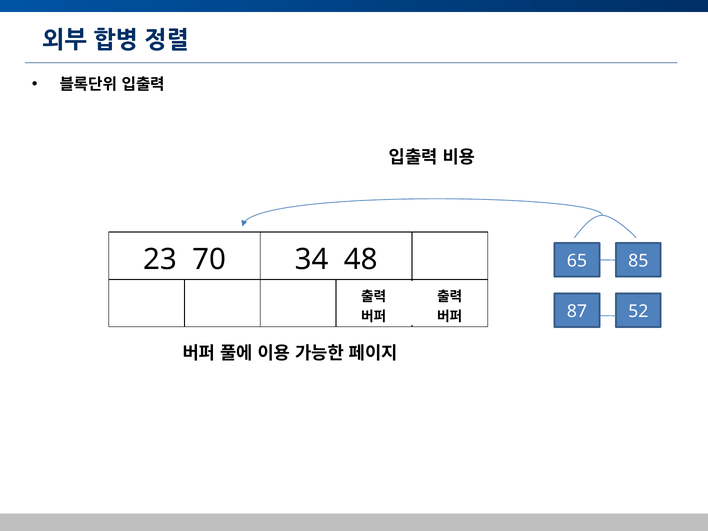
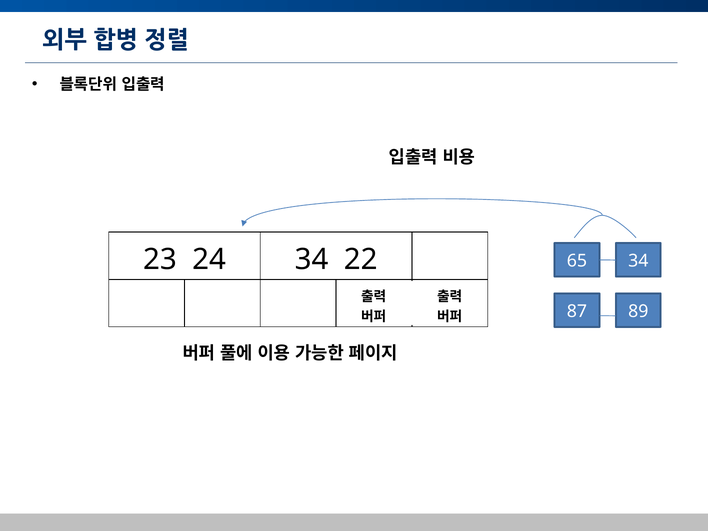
70: 70 -> 24 (209, 260)
48: 48 -> 22 (361, 260)
65 85: 85 -> 34 (638, 261)
52: 52 -> 89 (638, 311)
